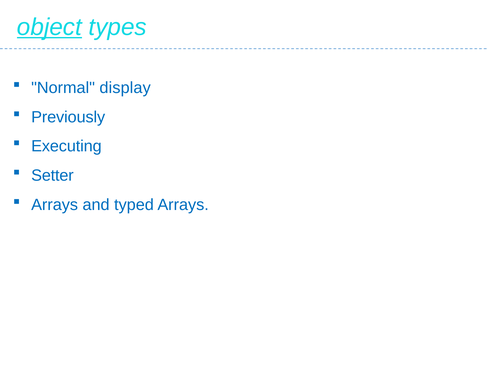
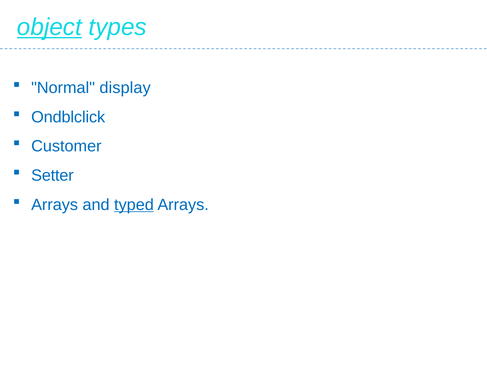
Previously: Previously -> Ondblclick (68, 117)
Executing: Executing -> Customer (66, 146)
typed underline: none -> present (134, 205)
